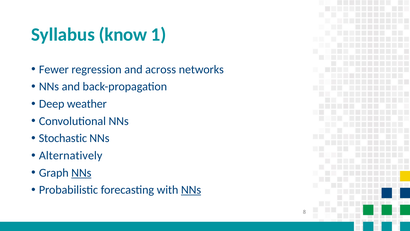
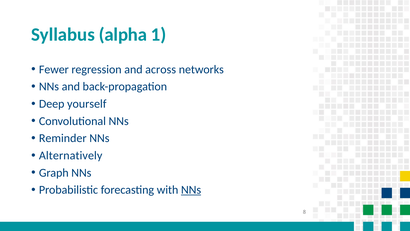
know: know -> alpha (123, 34)
weather: weather -> yourself (87, 104)
Stochastic: Stochastic -> Reminder (63, 138)
NNs underline: present -> none (81, 172)
